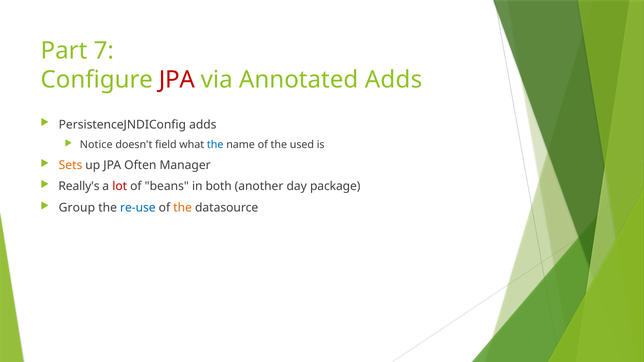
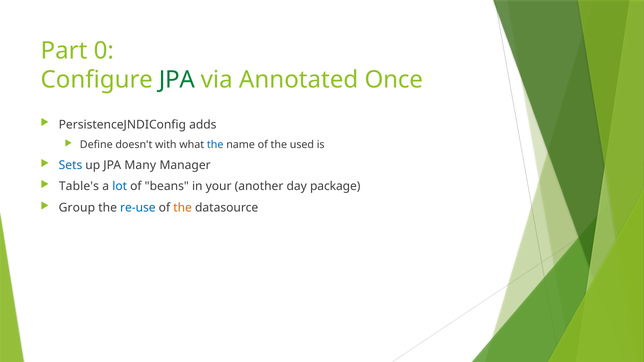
7: 7 -> 0 (104, 51)
JPA colour: red -> green (177, 80)
Annotated Adds: Adds -> Once (394, 80)
Notice: Notice -> Define (96, 145)
field: field -> with (166, 145)
Sets colour: orange -> blue (71, 165)
Often: Often -> Many (140, 165)
Really's: Really's -> Table's (79, 187)
lot colour: red -> blue (120, 187)
both: both -> your (219, 187)
